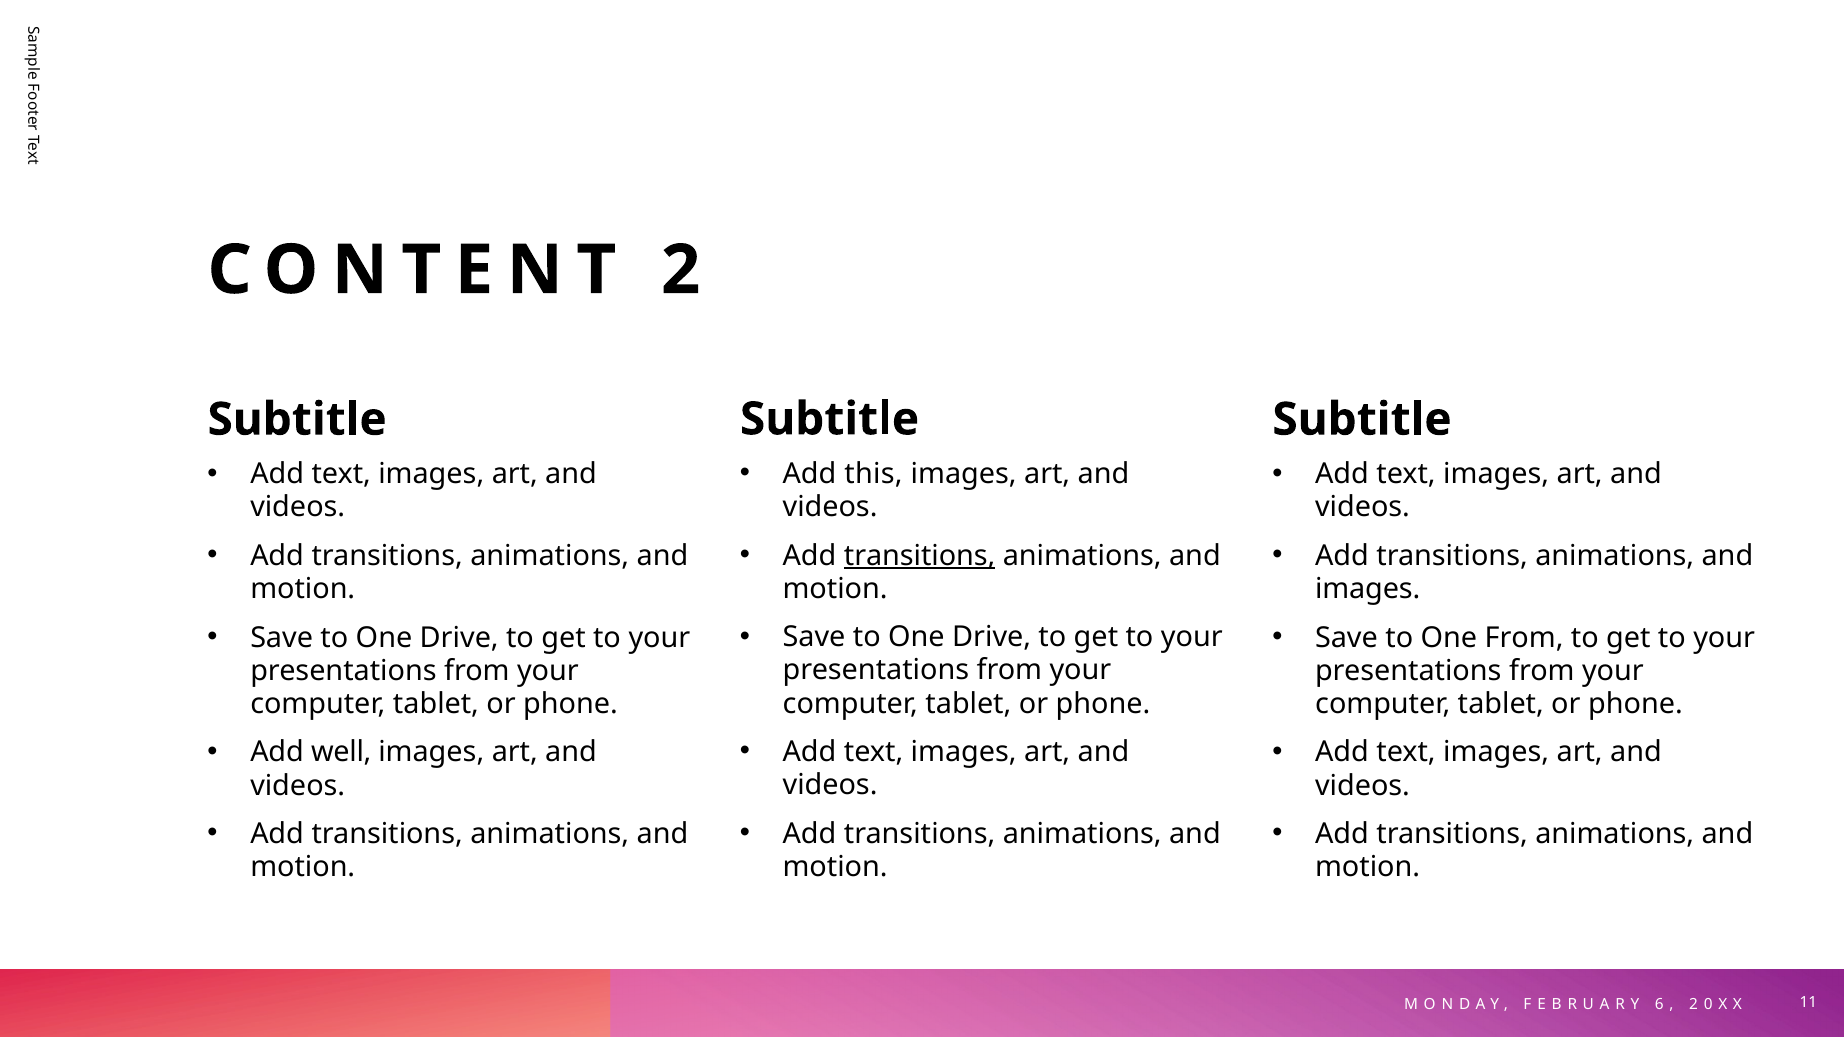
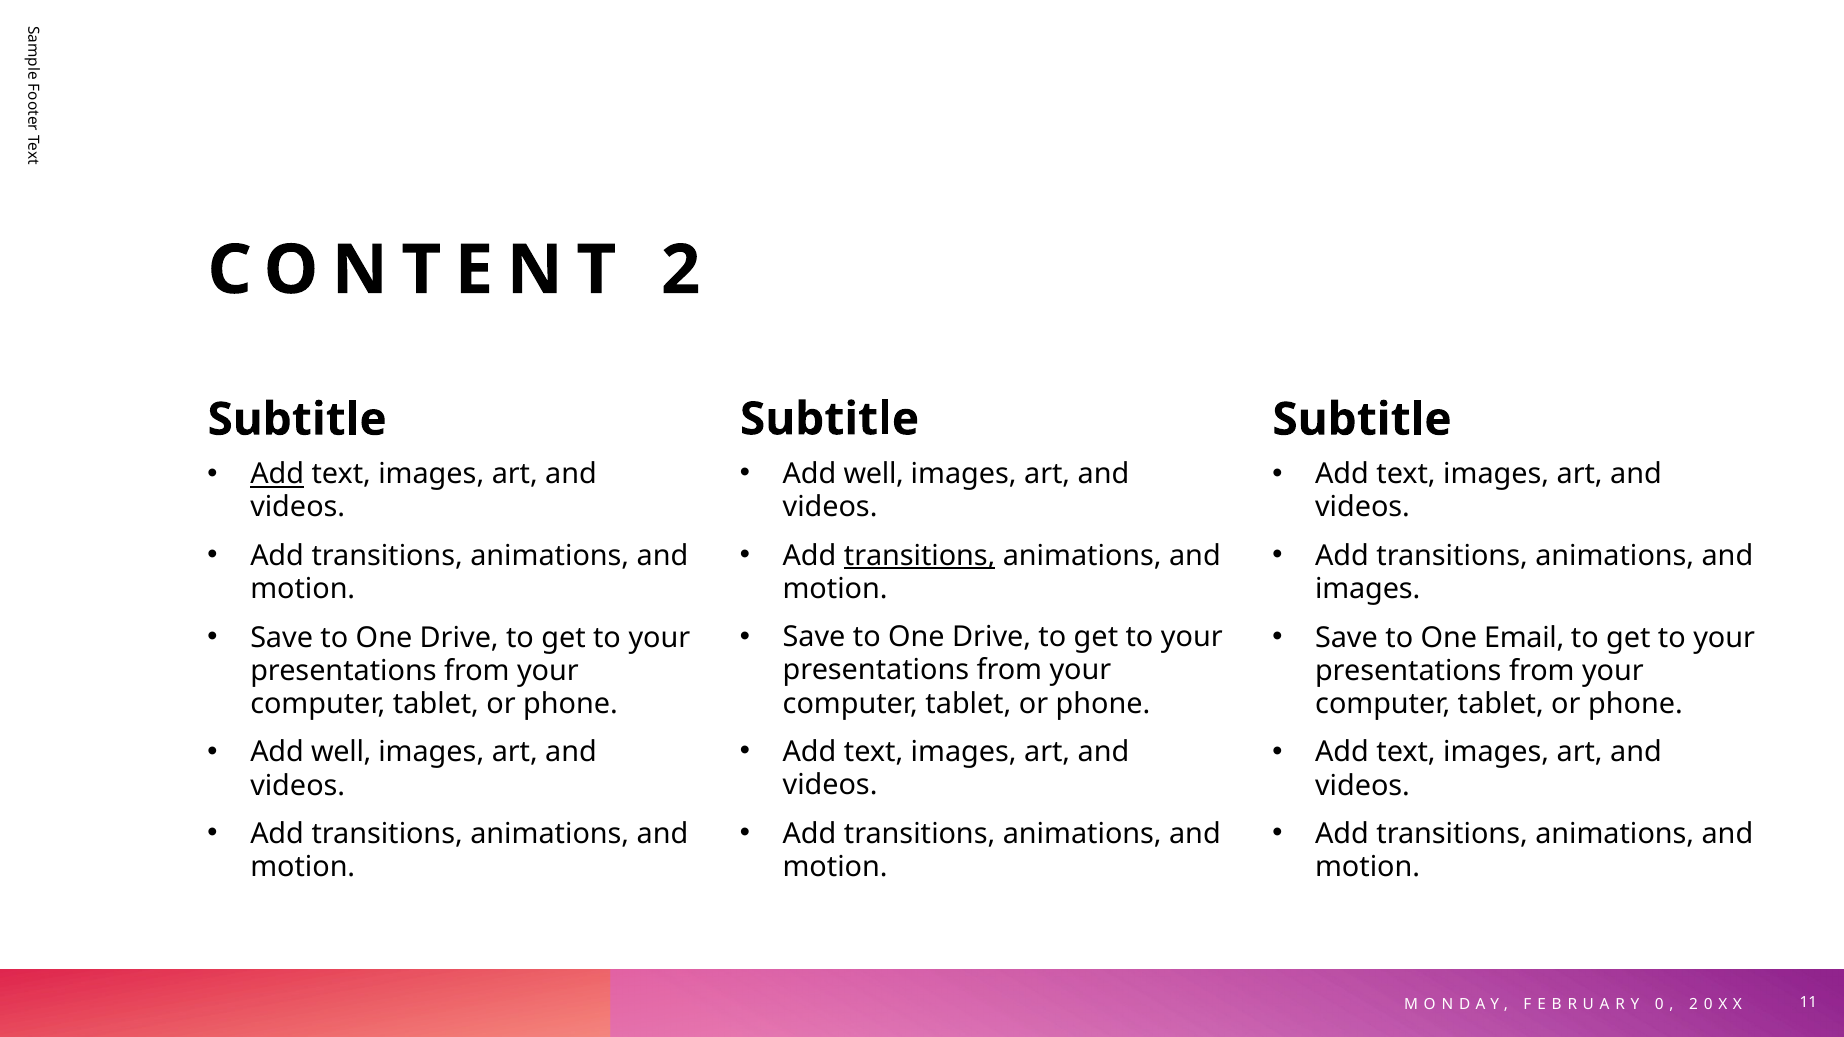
this: this -> well (874, 474)
Add underline: none -> present (277, 474)
One From: From -> Email (1524, 638)
6: 6 -> 0 (1659, 1004)
